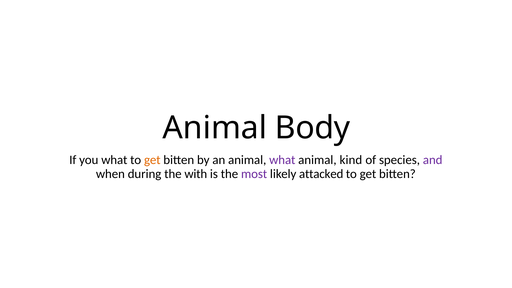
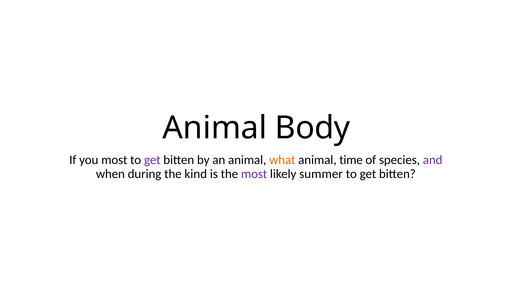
you what: what -> most (114, 160)
get colour: orange -> purple (152, 160)
what colour: purple -> orange (282, 160)
kind: kind -> time (351, 160)
with: with -> kind (196, 174)
attacked: attacked -> summer (321, 174)
